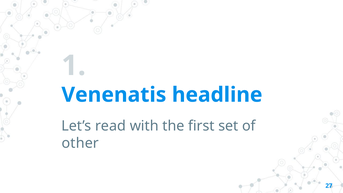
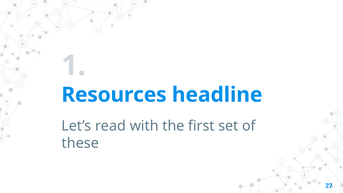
Venenatis: Venenatis -> Resources (114, 95)
other: other -> these (80, 143)
